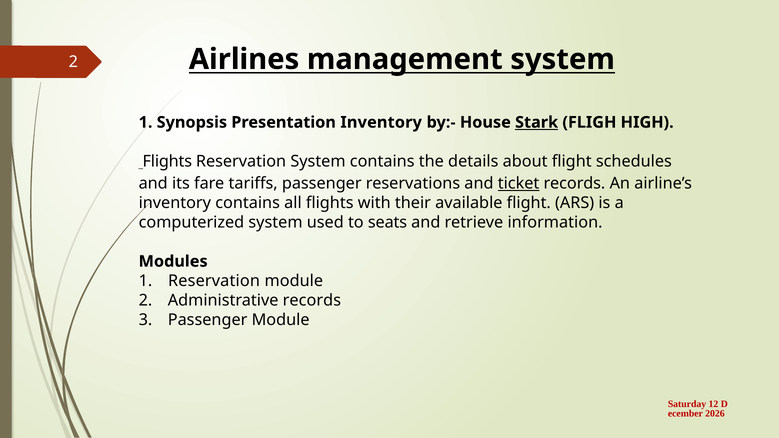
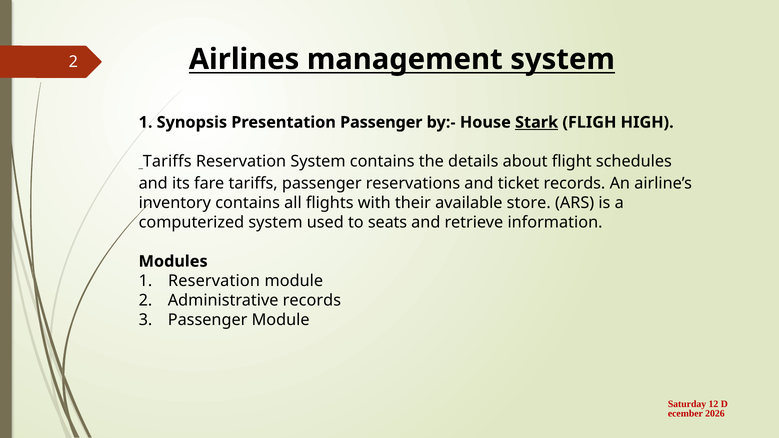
Presentation Inventory: Inventory -> Passenger (381, 122)
Flights: Flights -> Tariffs (167, 161)
ticket underline: present -> none (519, 184)
available flight: flight -> store (529, 203)
